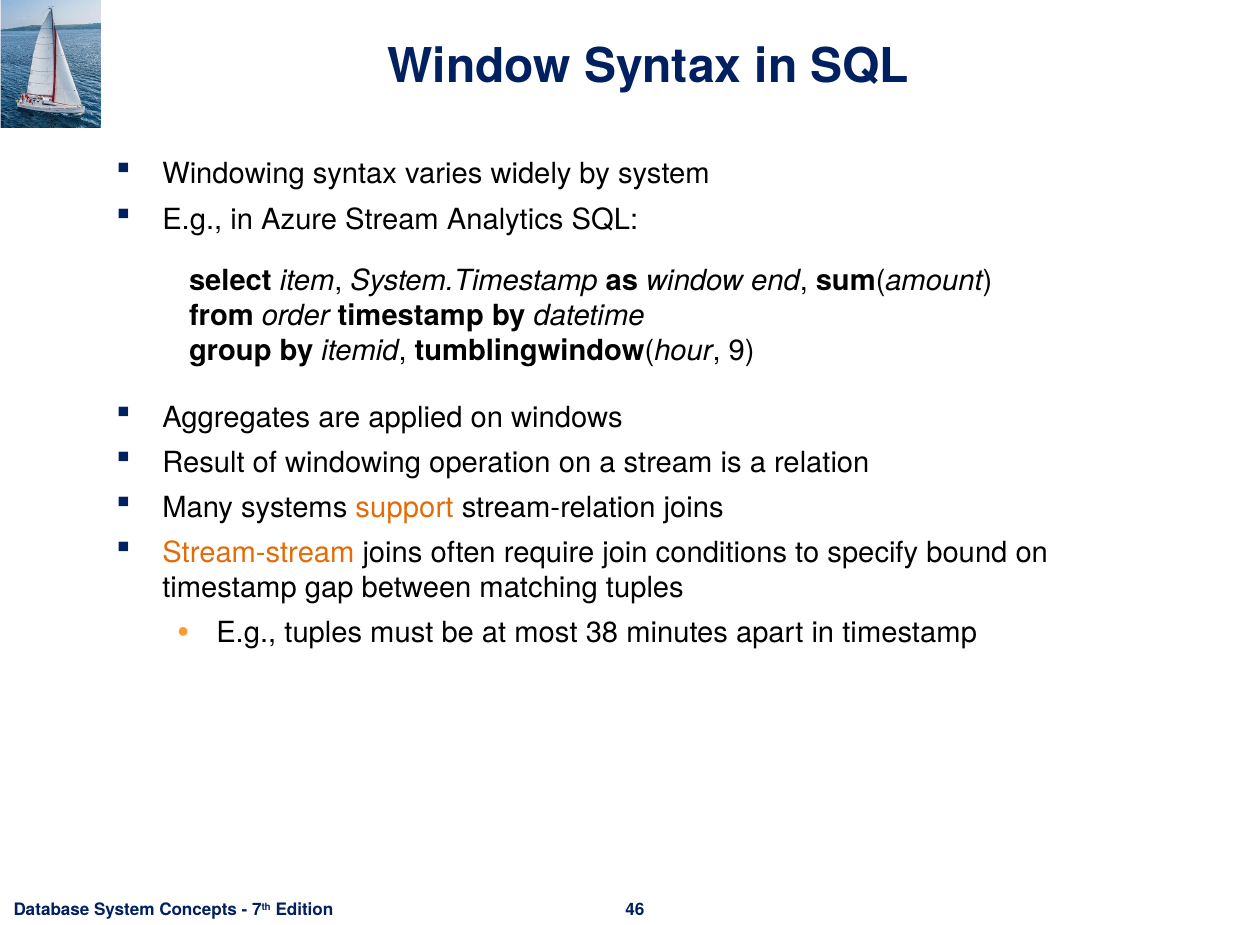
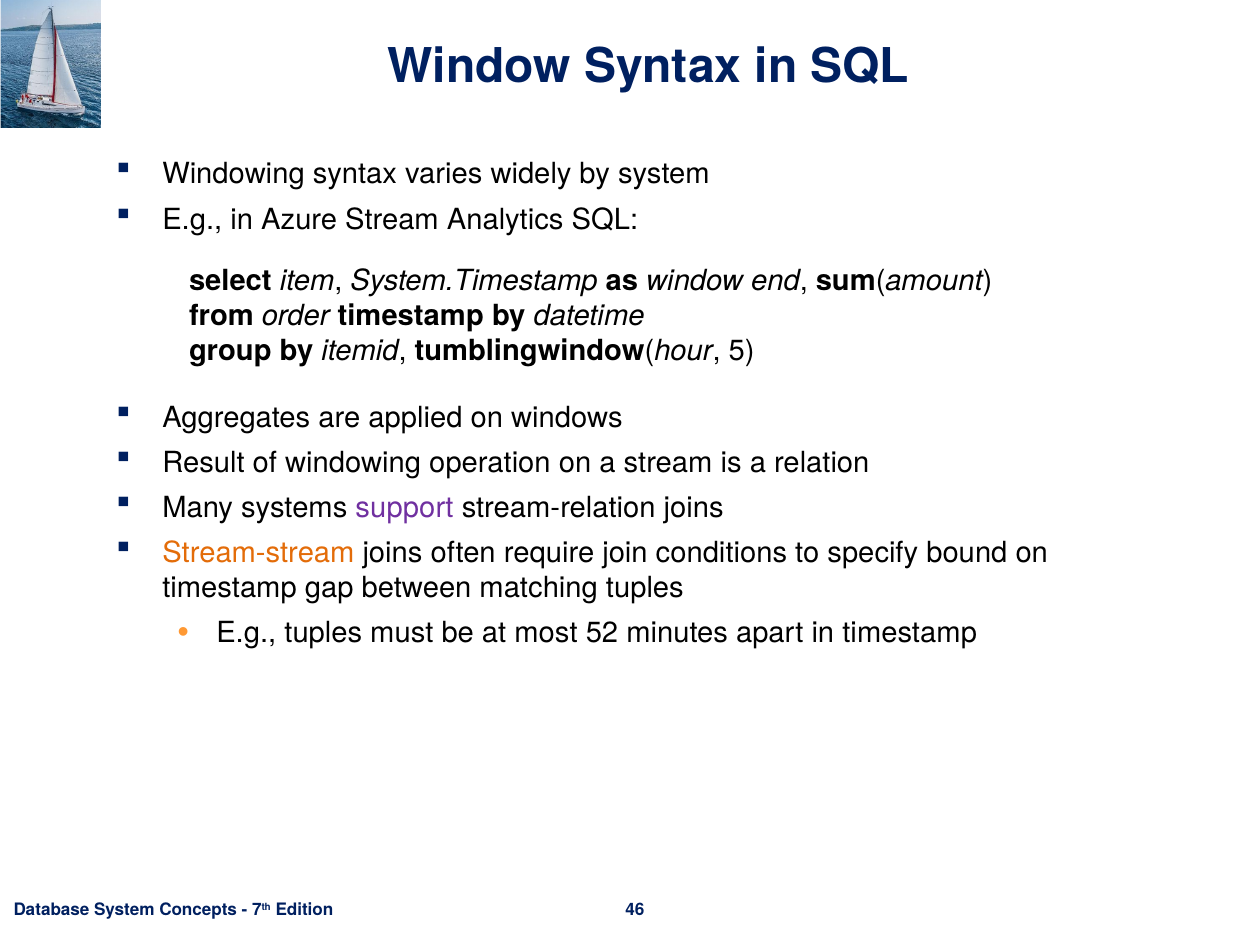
9: 9 -> 5 (742, 351)
support colour: orange -> purple (404, 508)
38: 38 -> 52 (602, 633)
